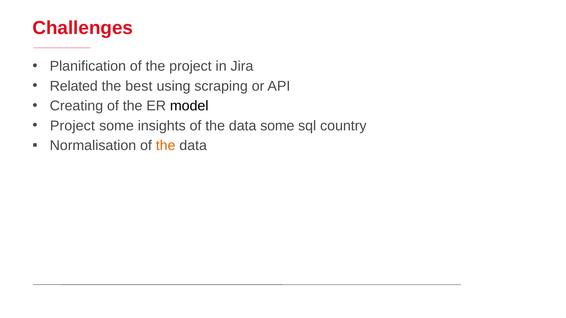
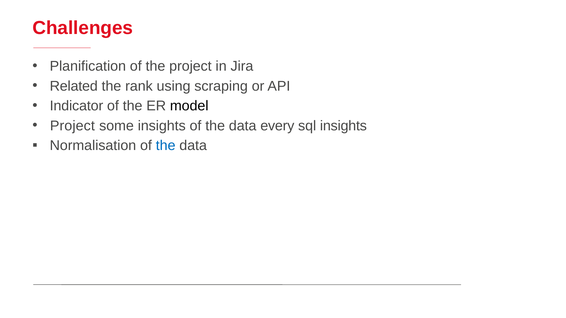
best: best -> rank (139, 86)
Creating: Creating -> Indicator (76, 106)
data some: some -> every (277, 126)
sql country: country -> insights (343, 126)
the colour: orange -> blue (166, 146)
